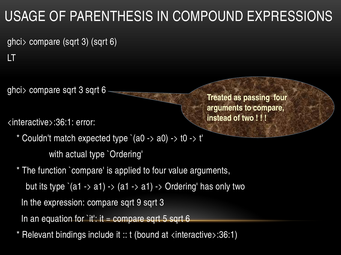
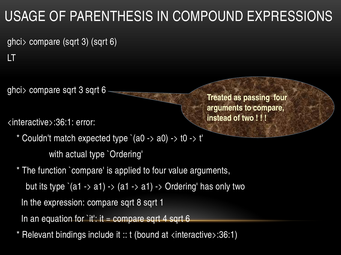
9: 9 -> 8 (139, 203)
3: 3 -> 1 (162, 203)
5: 5 -> 4 (165, 219)
